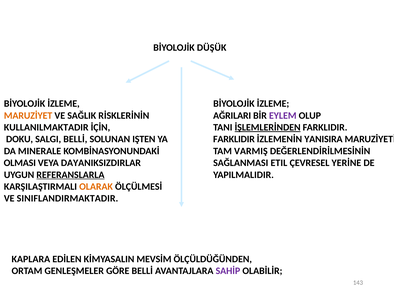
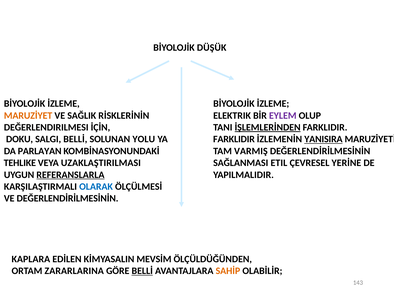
AĞRILARI: AĞRILARI -> ELEKTRIK (232, 115)
KULLANILMAKTADIR: KULLANILMAKTADIR -> DEĞERLENDIRILMESI (46, 127)
IŞTEN: IŞTEN -> YOLU (144, 139)
YANISIRA underline: none -> present (323, 139)
MINERALE: MINERALE -> PARLAYAN (40, 151)
OLMASI: OLMASI -> TEHLIKE (20, 163)
DAYANIKSIZDIRLAR: DAYANIKSIZDIRLAR -> UZAKLAŞTIRILMASI (101, 163)
OLARAK colour: orange -> blue (96, 186)
VE SINIFLANDIRMAKTADIR: SINIFLANDIRMAKTADIR -> DEĞERLENDİRİLMESİNİN (68, 198)
GENLEŞMELER: GENLEŞMELER -> ZARARLARINA (74, 270)
BELLİ underline: none -> present (142, 270)
SAHİP colour: purple -> orange (228, 270)
